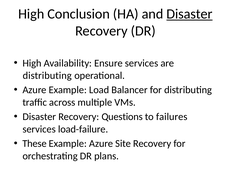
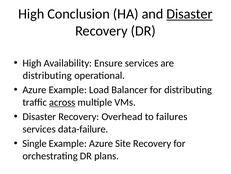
across underline: none -> present (62, 102)
Questions: Questions -> Overhead (122, 116)
load-failure: load-failure -> data-failure (83, 129)
These: These -> Single (35, 143)
